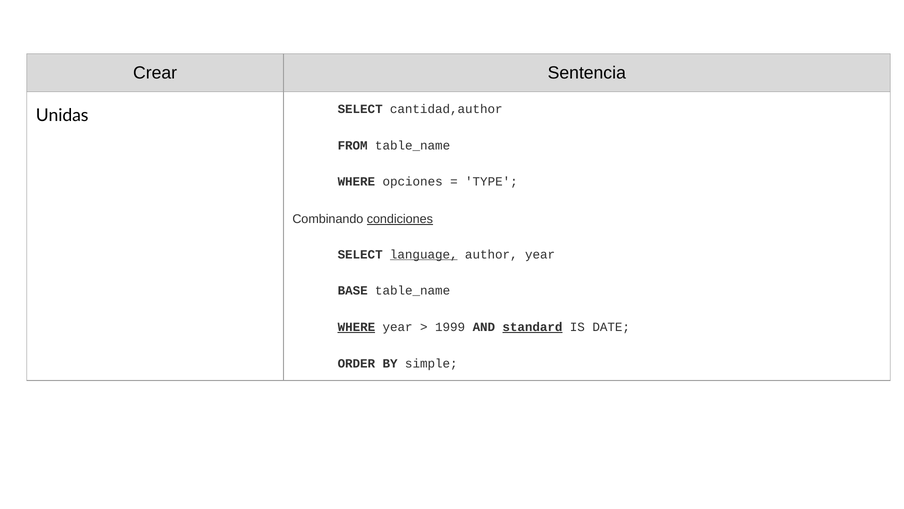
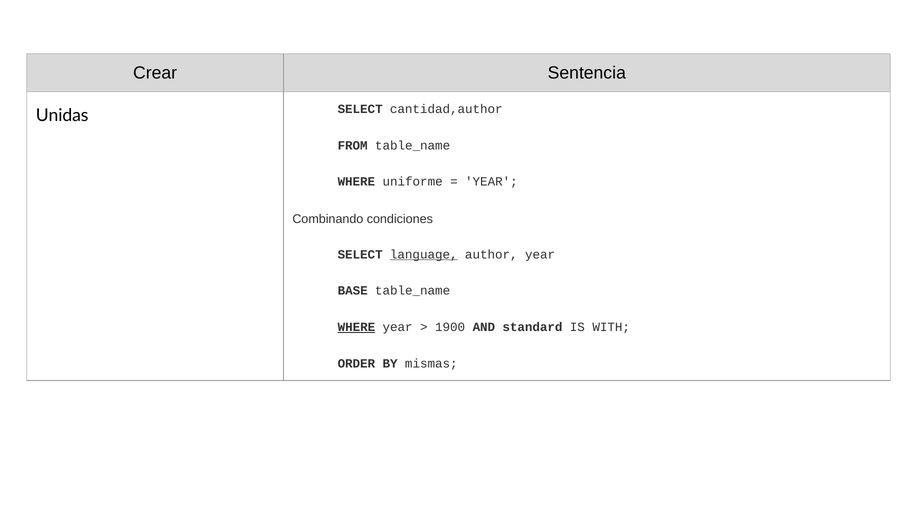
opciones: opciones -> uniforme (413, 182)
TYPE: TYPE -> YEAR (491, 182)
condiciones underline: present -> none (400, 219)
1999: 1999 -> 1900 (450, 327)
standard underline: present -> none (532, 327)
DATE: DATE -> WITH (611, 327)
simple: simple -> mismas (431, 363)
